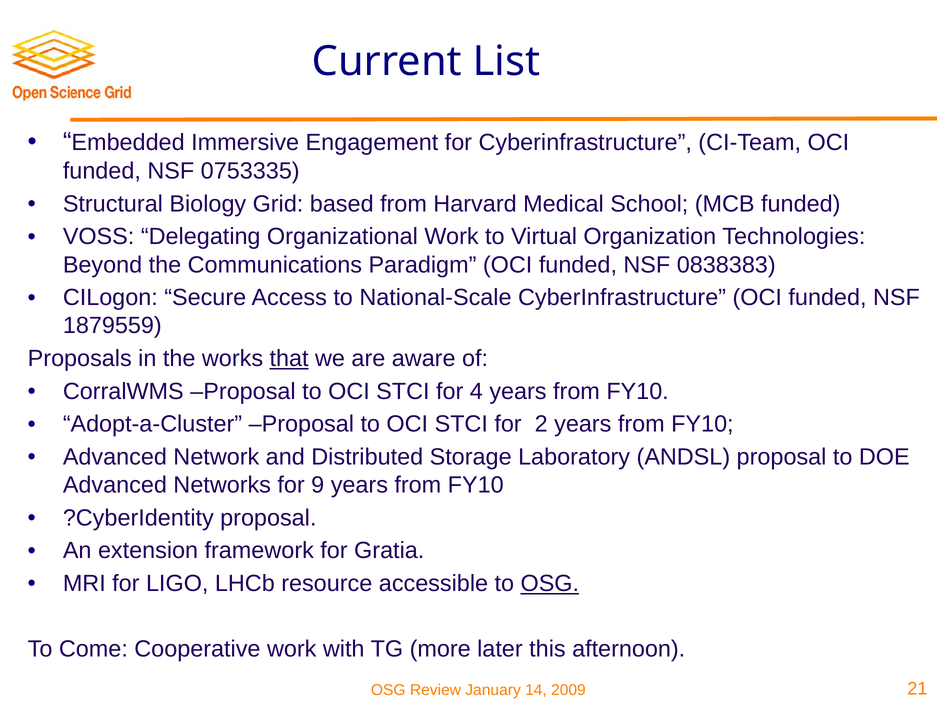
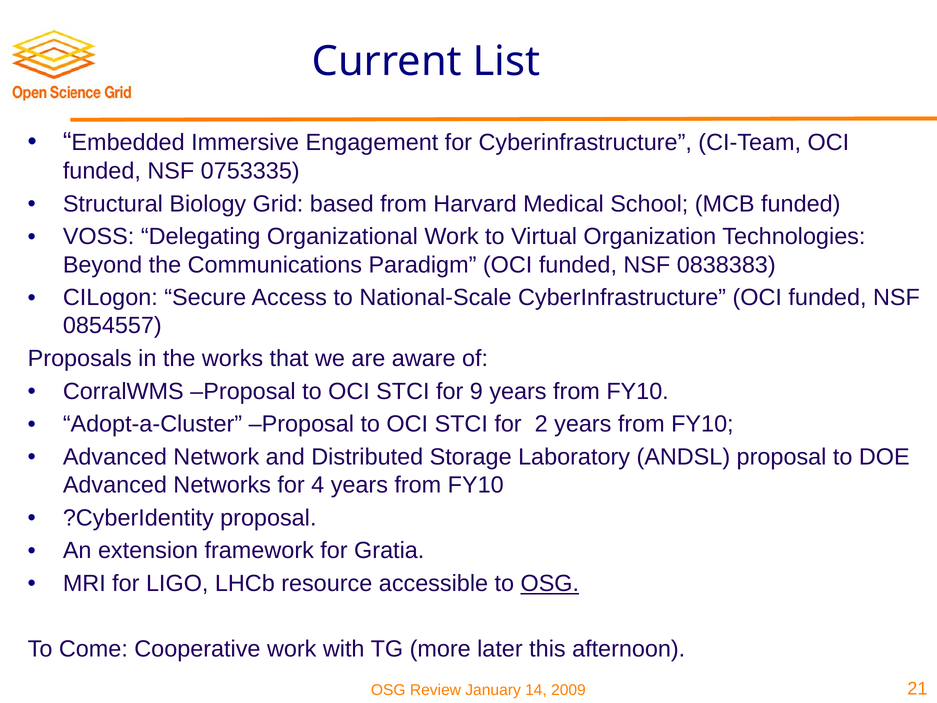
1879559: 1879559 -> 0854557 (112, 326)
that underline: present -> none (289, 358)
4: 4 -> 9 (476, 391)
9: 9 -> 4 (318, 485)
